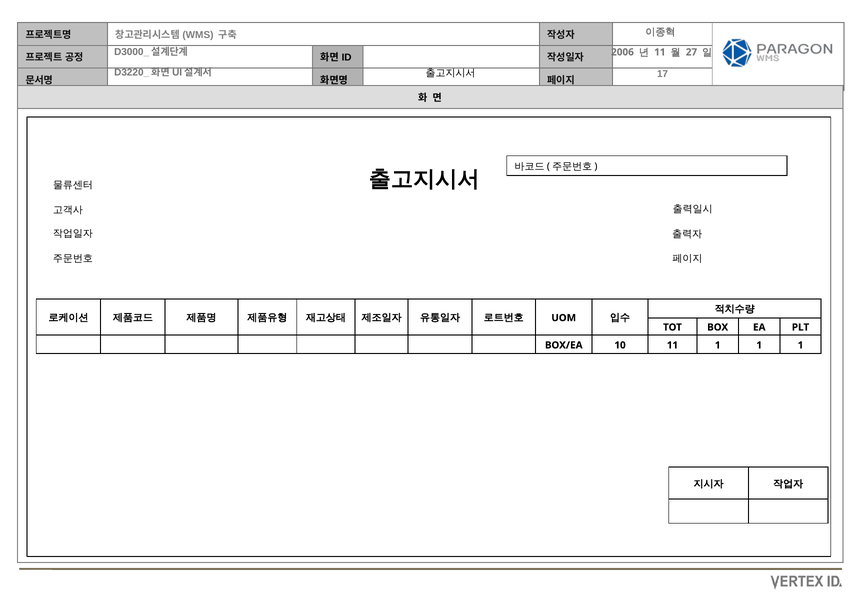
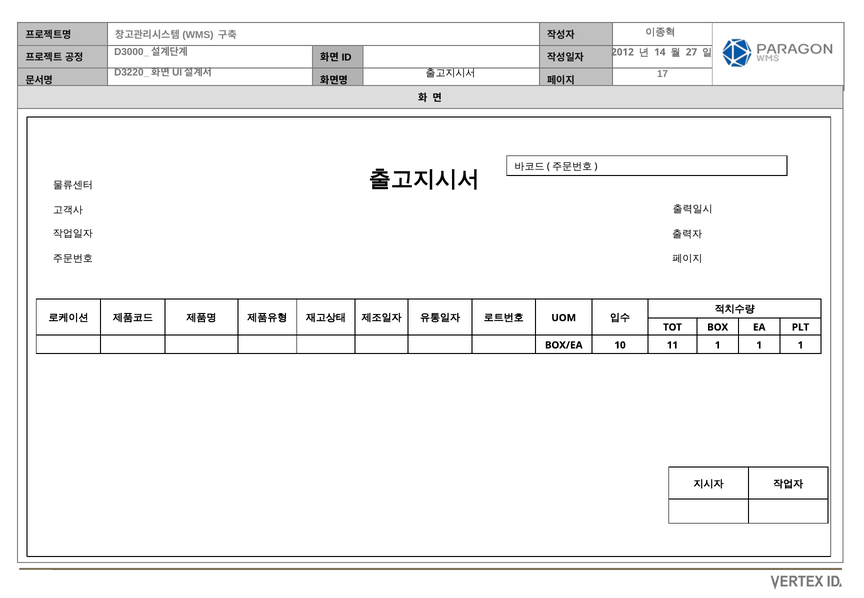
2006: 2006 -> 2012 (622, 52)
11: 11 -> 14 (660, 52)
